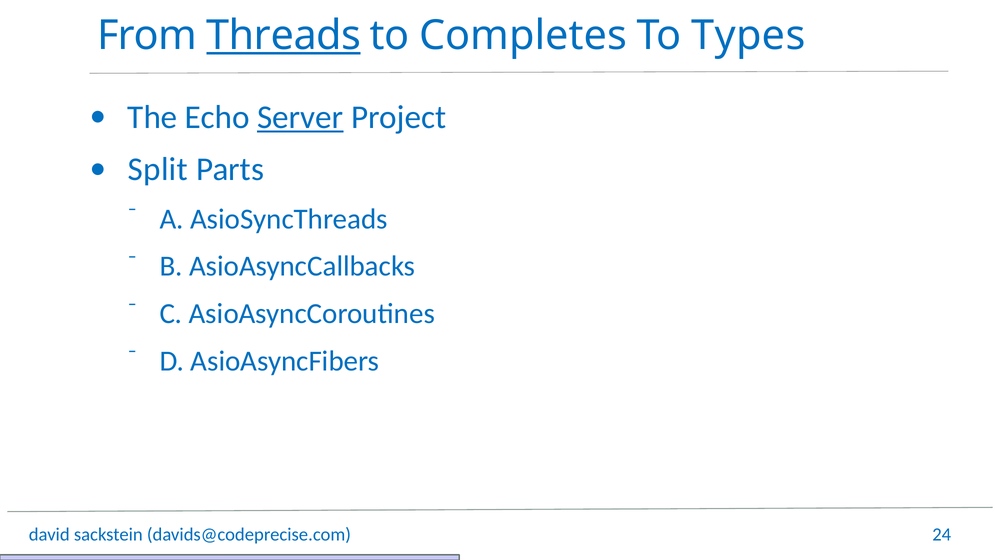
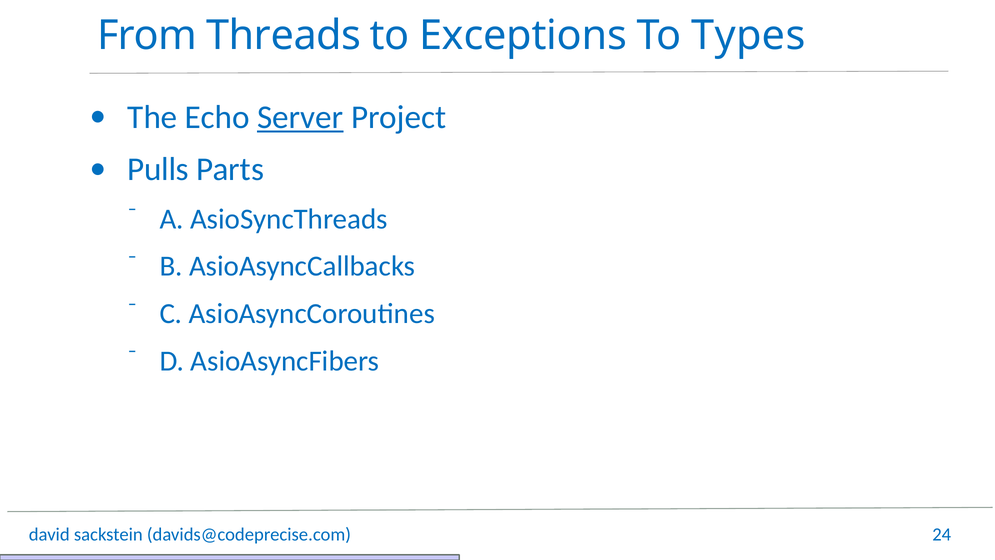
Threads underline: present -> none (284, 35)
Completes: Completes -> Exceptions (523, 35)
Split: Split -> Pulls (158, 169)
